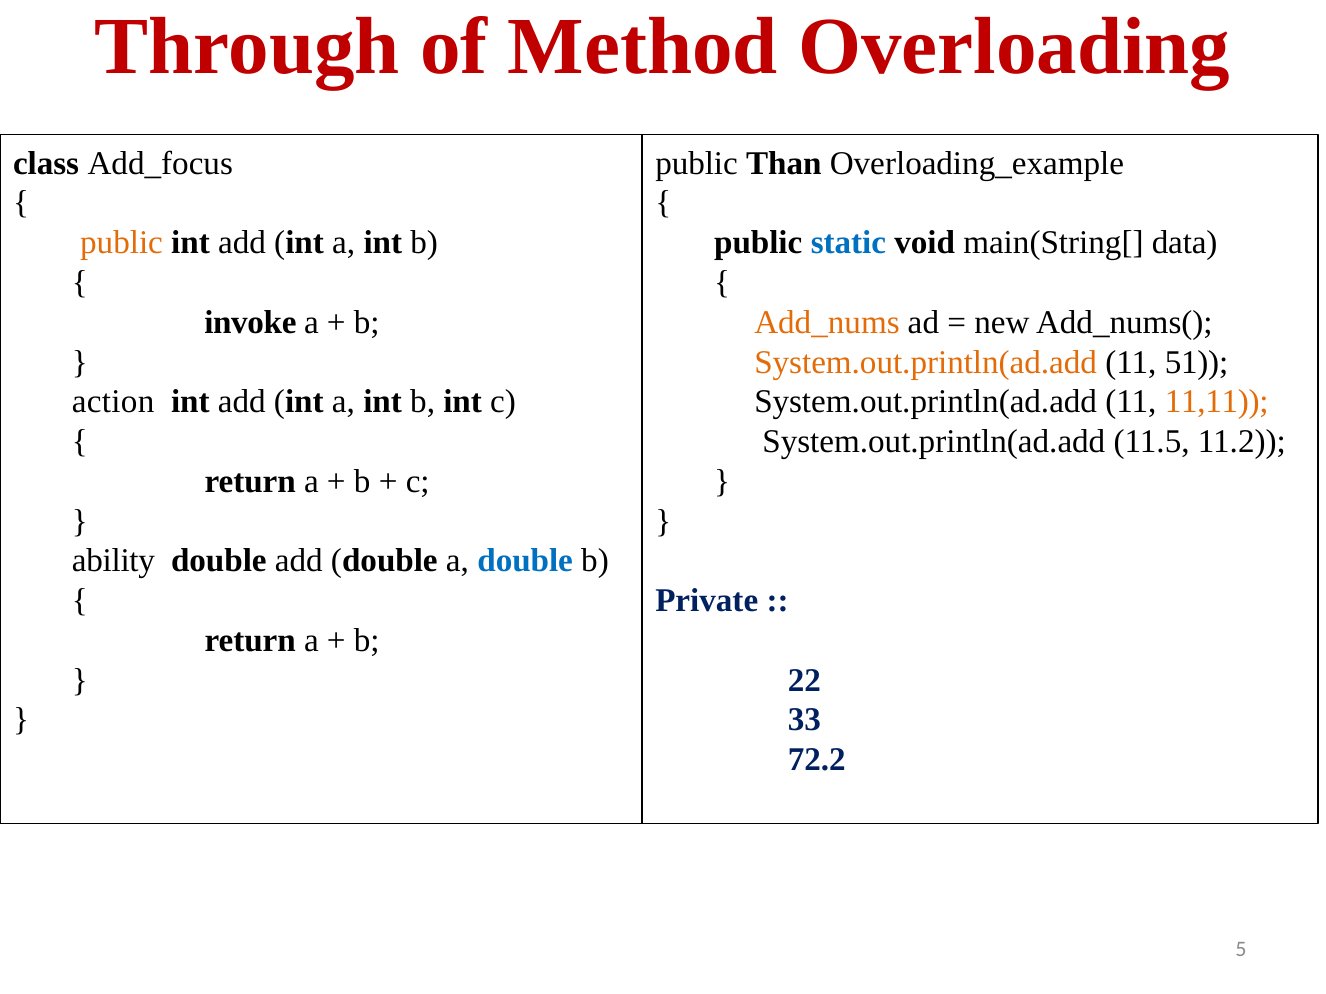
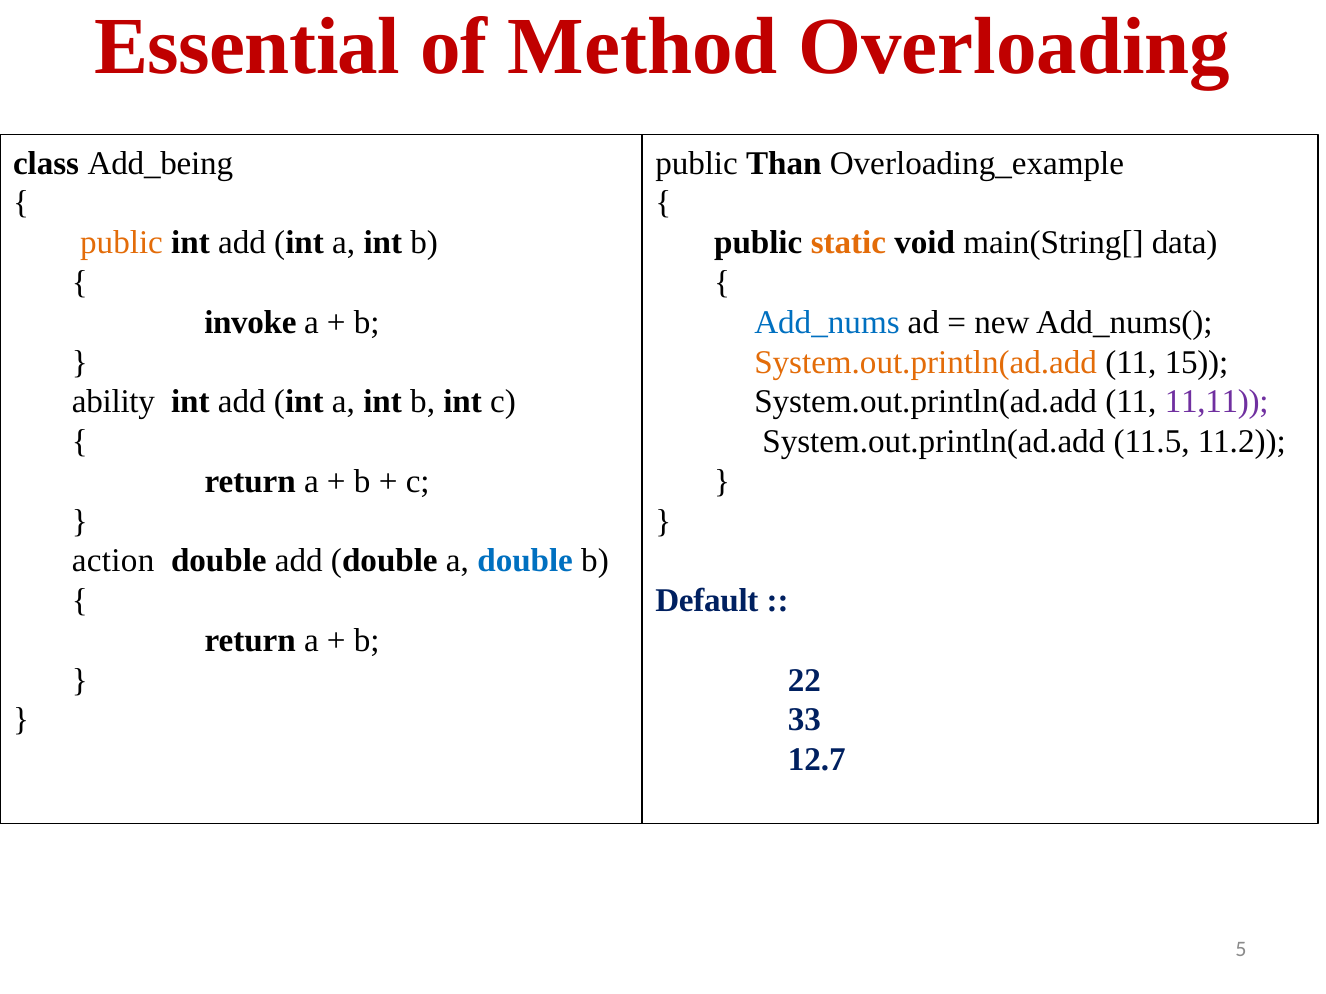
Through: Through -> Essential (247, 47)
Add_focus: Add_focus -> Add_being (160, 163)
static colour: blue -> orange (848, 243)
Add_nums colour: orange -> blue (827, 322)
51: 51 -> 15 (1196, 362)
action: action -> ability (113, 402)
11,11 colour: orange -> purple (1217, 402)
ability: ability -> action (113, 561)
Private: Private -> Default (707, 601)
72.2: 72.2 -> 12.7 (817, 760)
